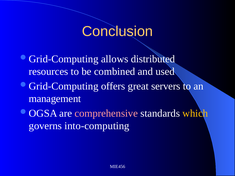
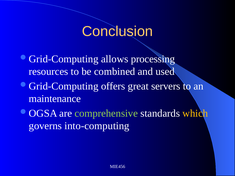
distributed: distributed -> processing (153, 59)
management: management -> maintenance (55, 99)
comprehensive colour: pink -> light green (106, 113)
